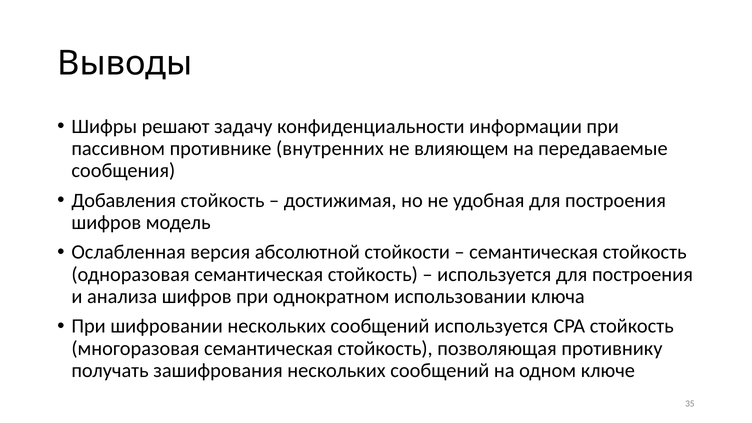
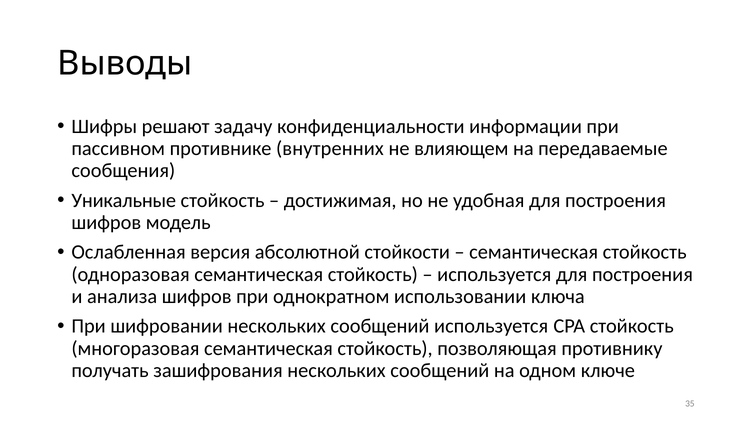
Добавления: Добавления -> Уникальные (124, 200)
